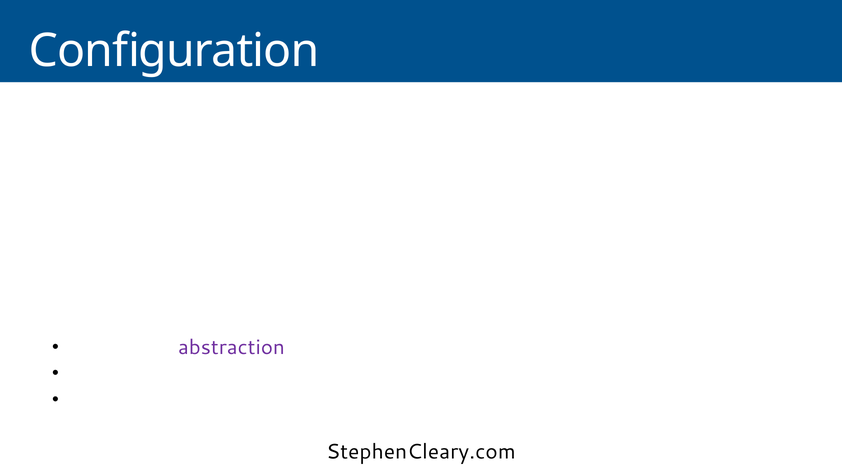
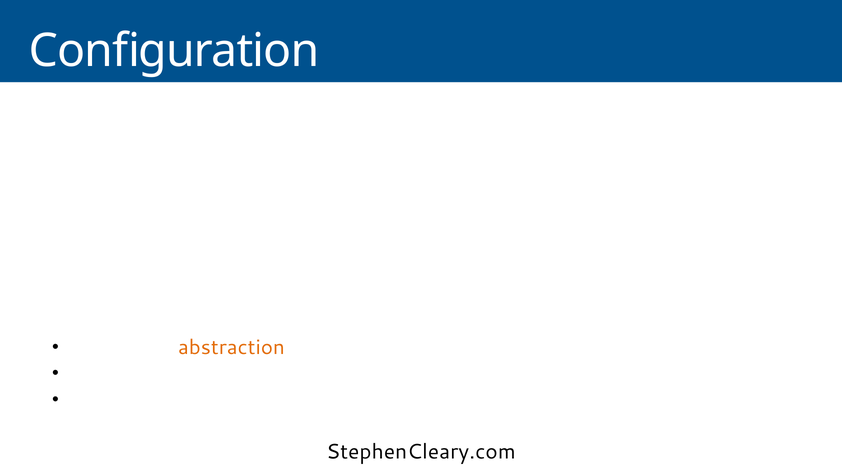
abstraction colour: purple -> orange (231, 347)
